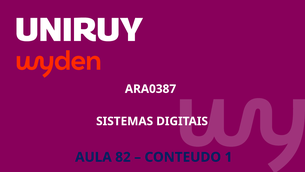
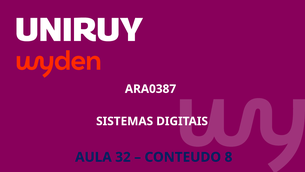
82: 82 -> 32 (123, 157)
1: 1 -> 8 (228, 157)
